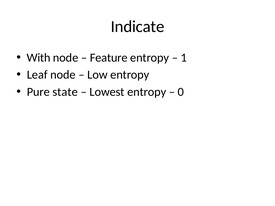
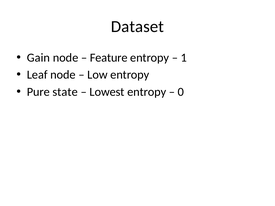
Indicate: Indicate -> Dataset (137, 27)
With: With -> Gain (38, 58)
